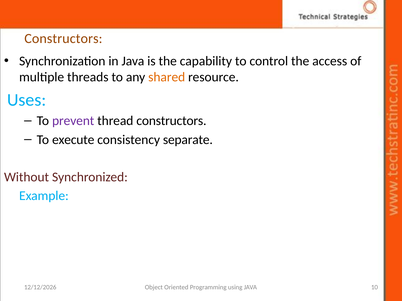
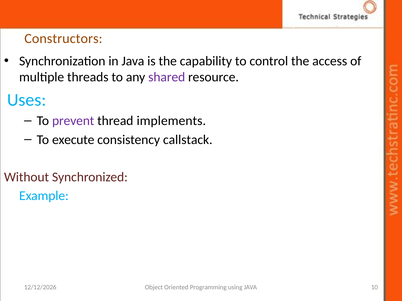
shared colour: orange -> purple (167, 77)
thread constructors: constructors -> implements (171, 121)
separate: separate -> callstack (188, 140)
